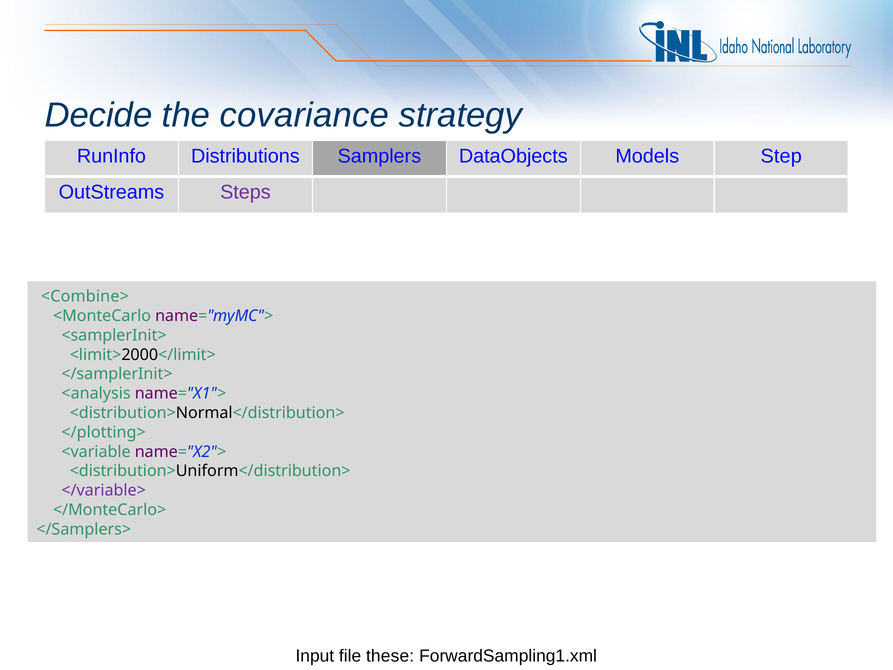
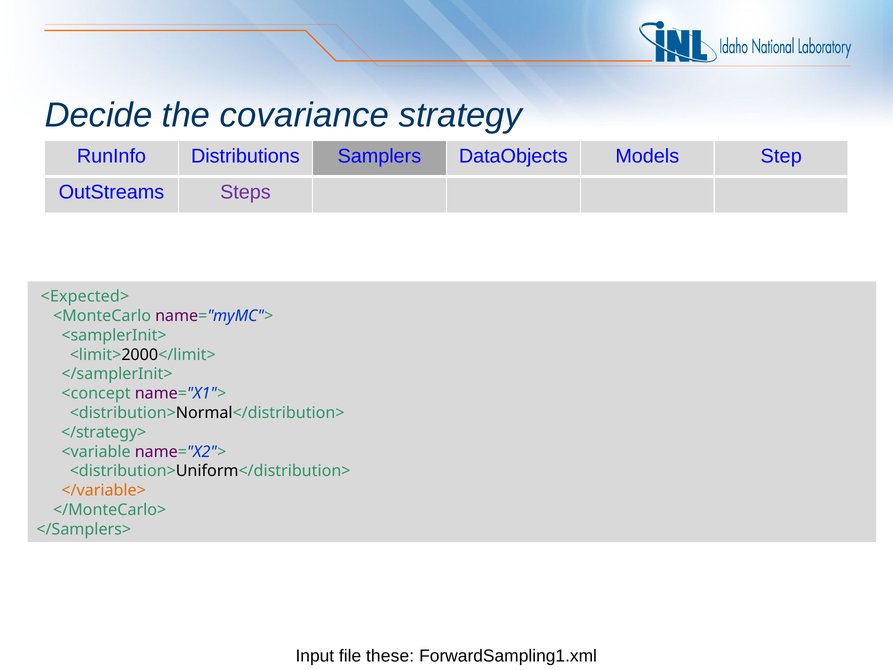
<Combine>: <Combine> -> <Expected> (85, 297)
<analysis: <analysis -> <concept (96, 393)
</plotting>: </plotting> -> </strategy> (104, 432)
</variable> colour: purple -> orange (104, 490)
